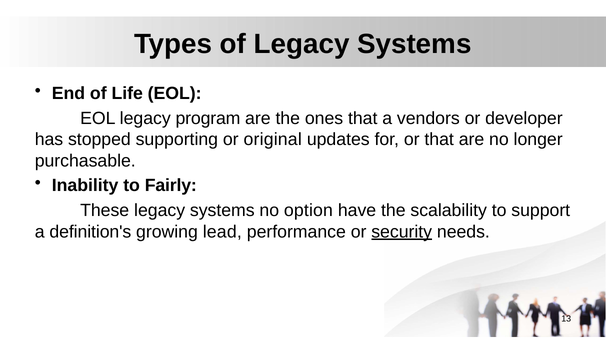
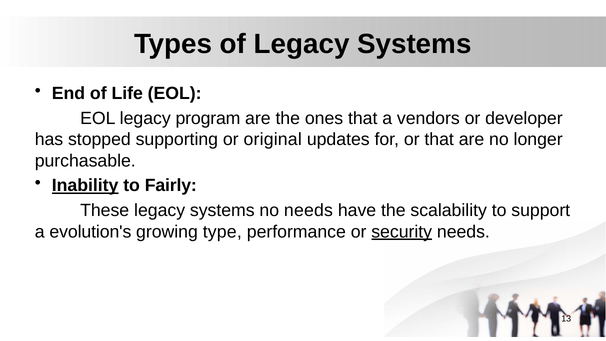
Inability underline: none -> present (85, 186)
no option: option -> needs (308, 210)
definition's: definition's -> evolution's (90, 232)
lead: lead -> type (222, 232)
